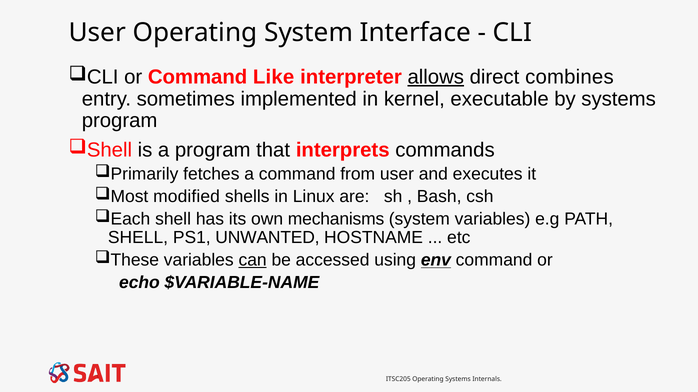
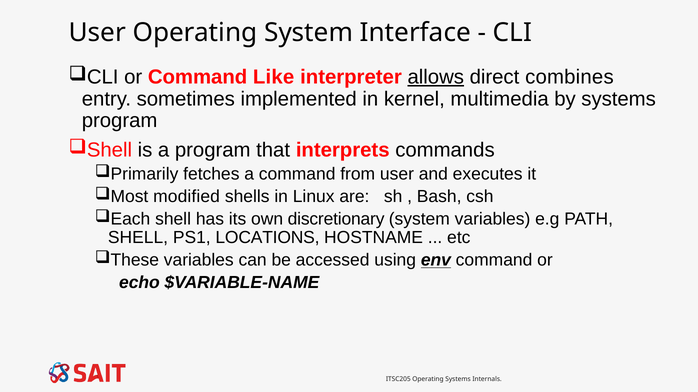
executable: executable -> multimedia (500, 99)
mechanisms: mechanisms -> discretionary (336, 219)
UNWANTED: UNWANTED -> LOCATIONS (267, 238)
can underline: present -> none (253, 261)
